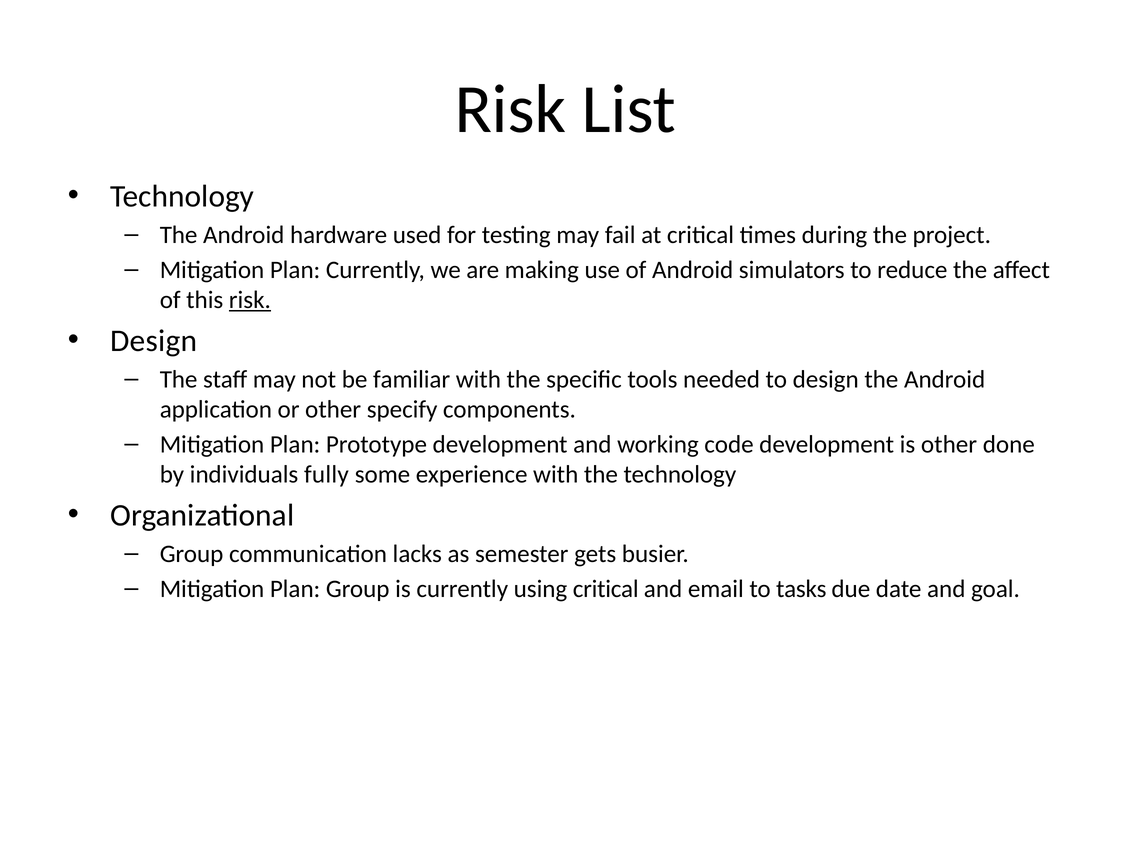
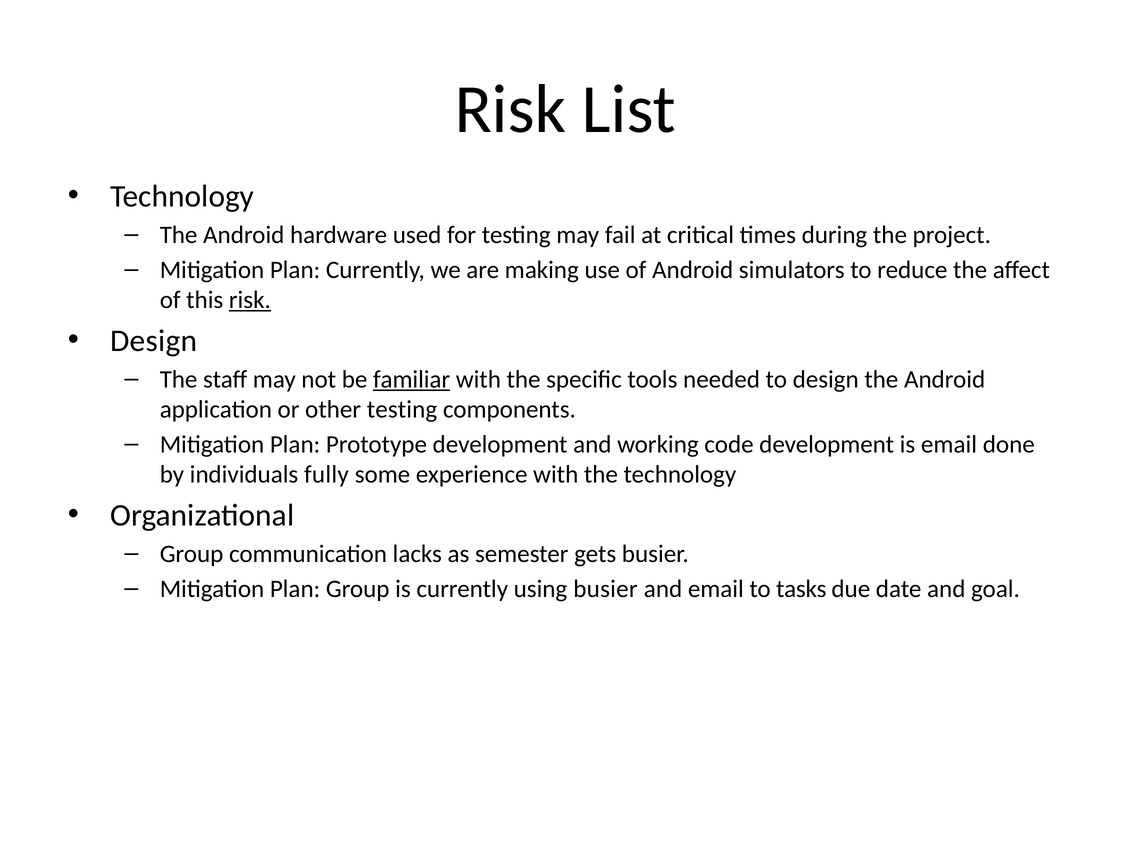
familiar underline: none -> present (412, 379)
other specify: specify -> testing (402, 410)
is other: other -> email (949, 445)
using critical: critical -> busier (605, 589)
